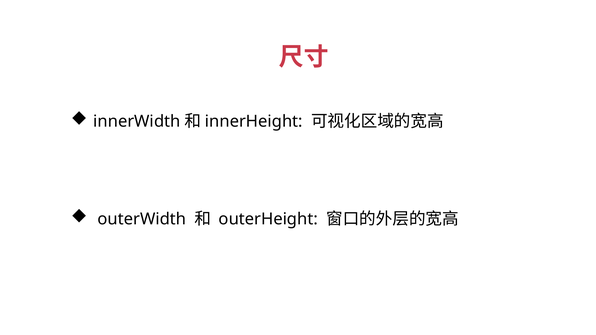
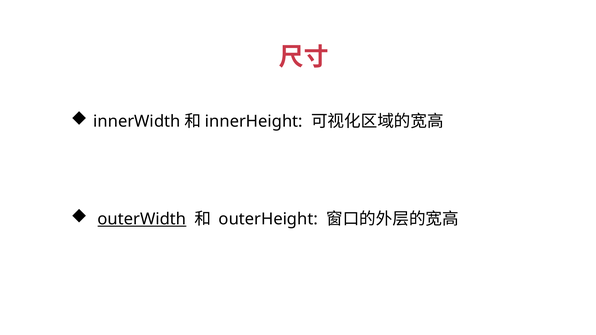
outerWidth underline: none -> present (142, 219)
